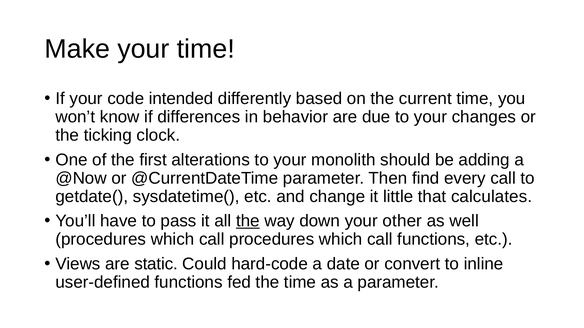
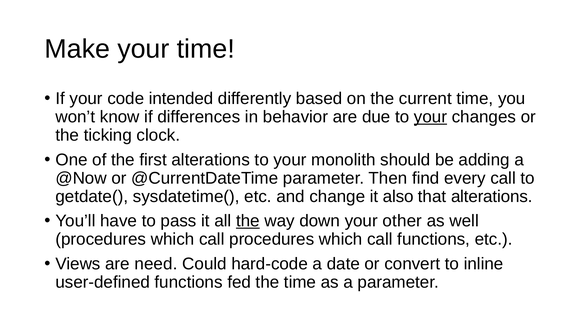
your underline: none -> present (431, 117)
little: little -> also (398, 197)
that calculates: calculates -> alterations (492, 197)
static: static -> need (156, 264)
